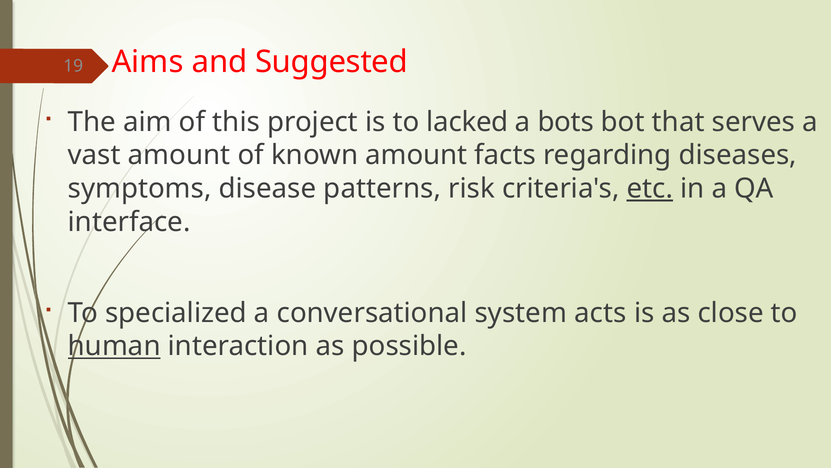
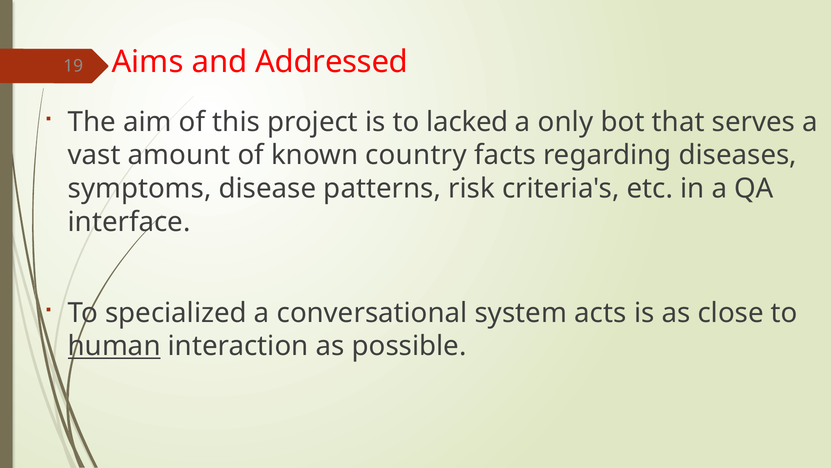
Suggested: Suggested -> Addressed (332, 62)
bots: bots -> only (566, 122)
known amount: amount -> country (416, 155)
etc underline: present -> none (650, 188)
